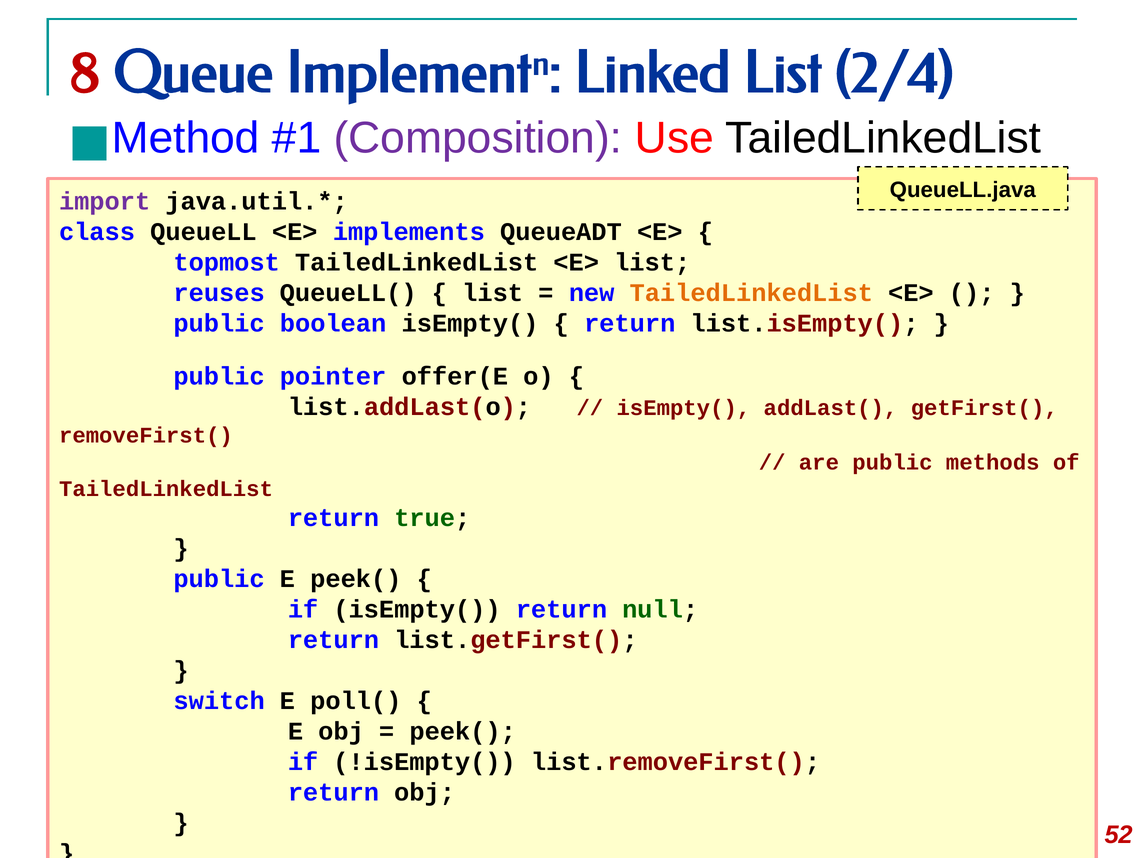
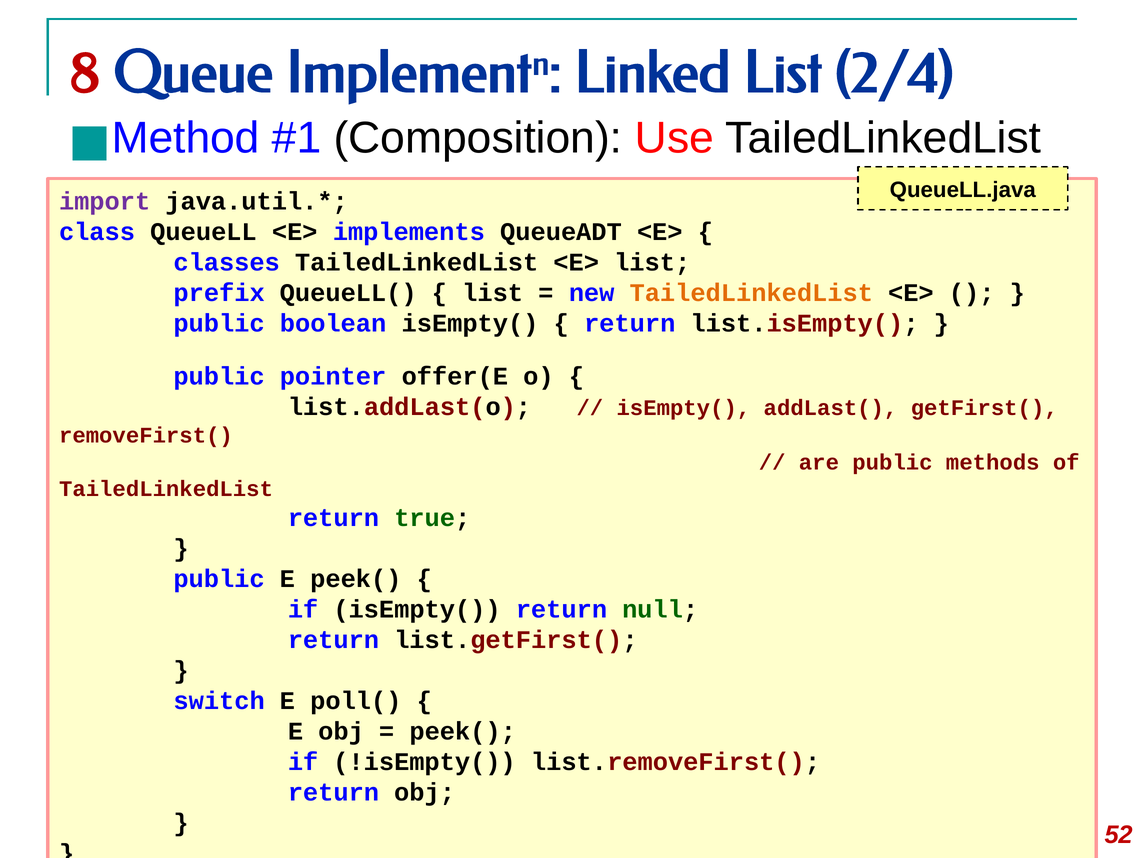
Composition colour: purple -> black (478, 138)
topmost: topmost -> classes (227, 262)
reuses: reuses -> prefix (219, 293)
